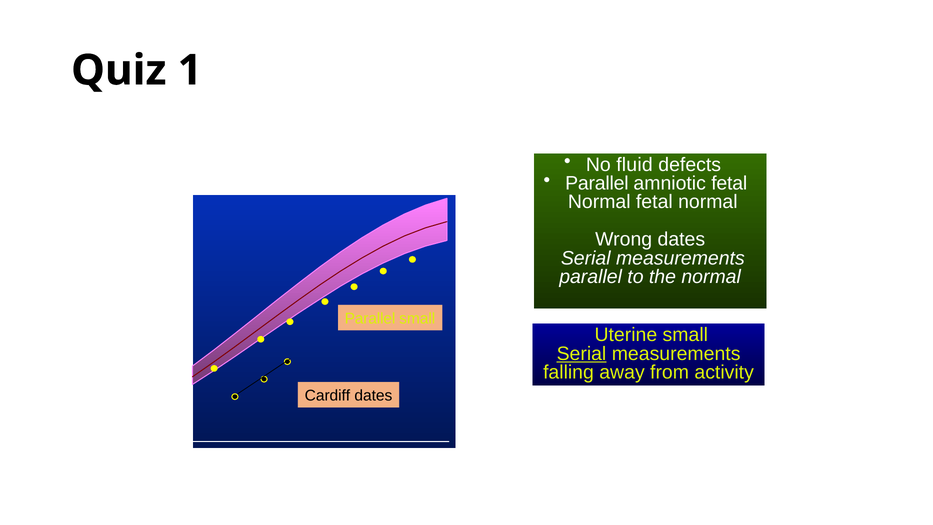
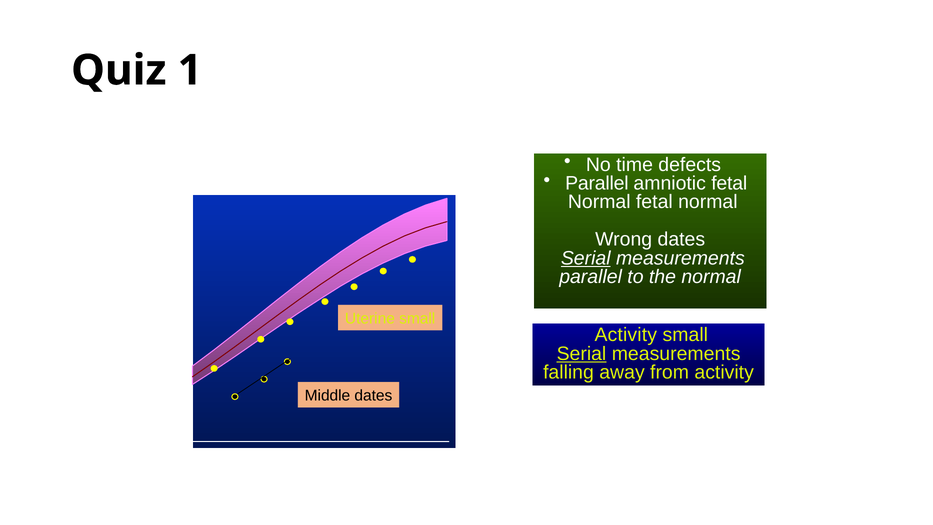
fluid: fluid -> time (635, 165)
Serial underline: none -> present (586, 258)
Parallel: Parallel -> Uterine (370, 319)
Uterine: Uterine -> Activity (626, 335)
Cardiff: Cardiff -> Middle (327, 396)
